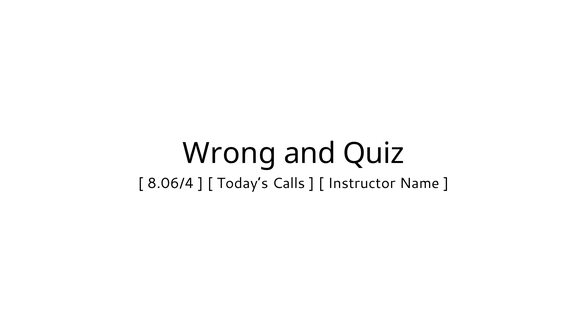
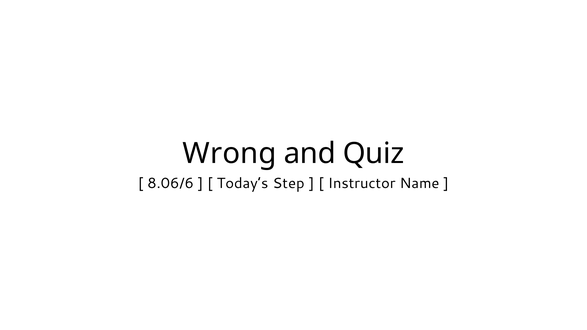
8.06/4: 8.06/4 -> 8.06/6 (171, 183)
Calls: Calls -> Step (289, 183)
